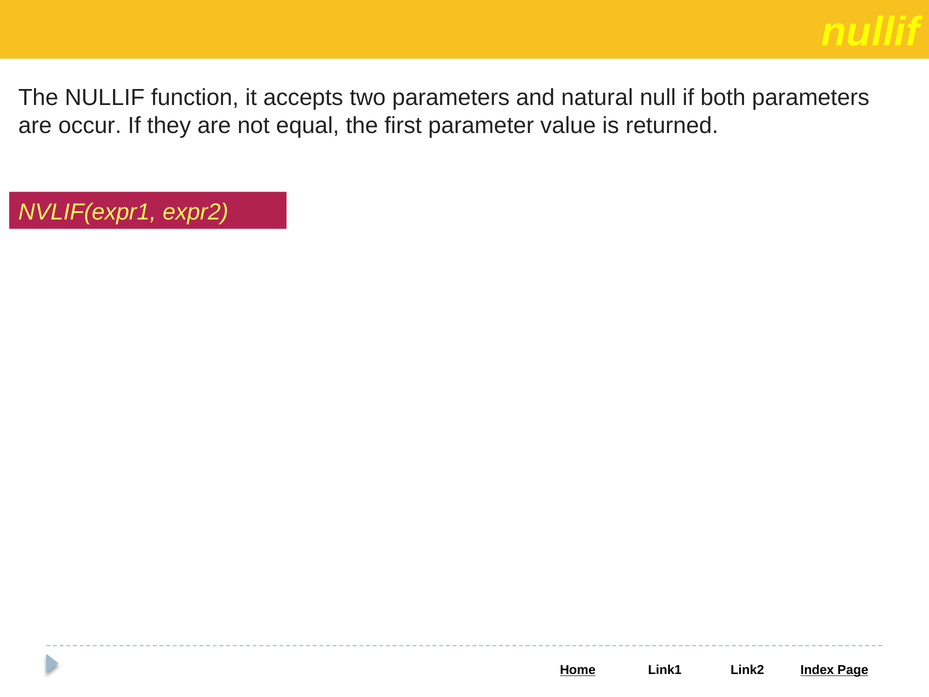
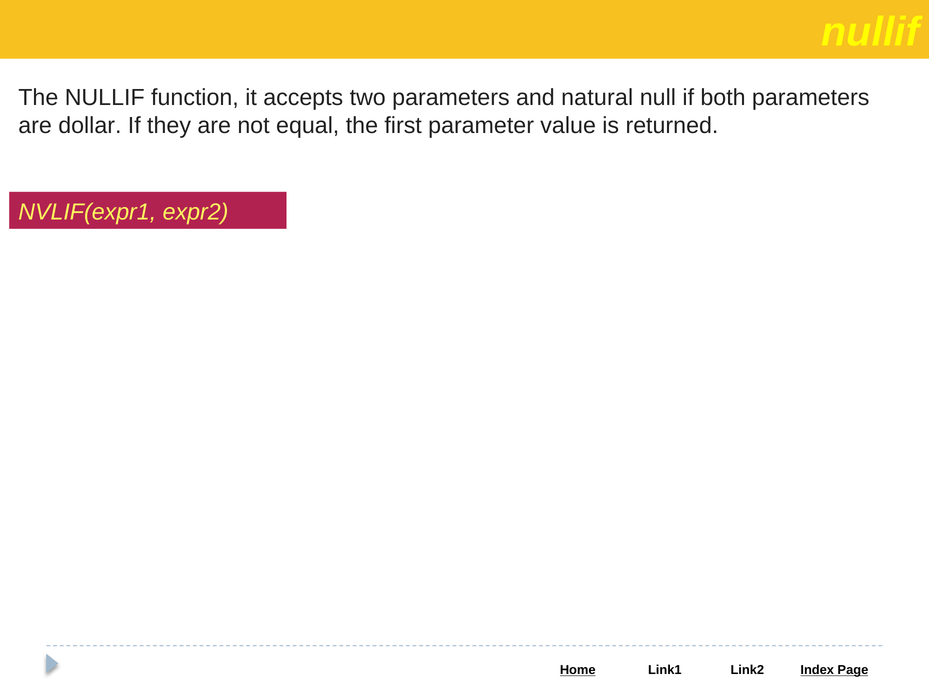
occur: occur -> dollar (90, 125)
